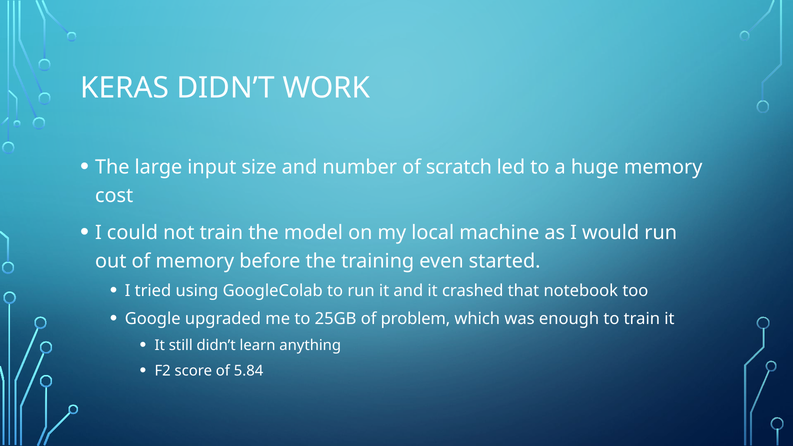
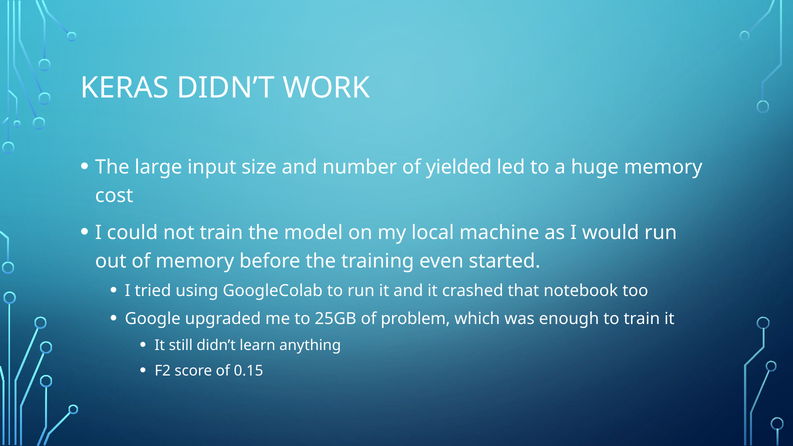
scratch: scratch -> yielded (459, 167)
5.84: 5.84 -> 0.15 (249, 371)
